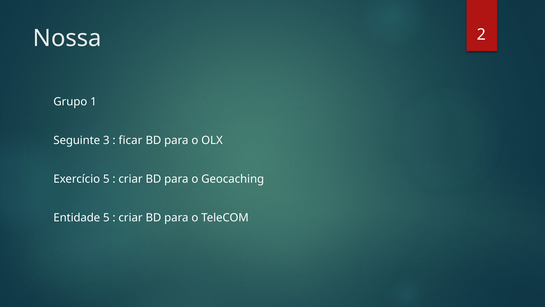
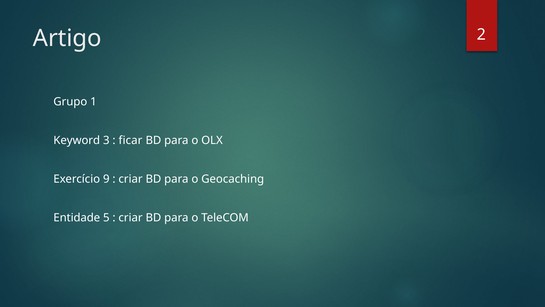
Nossa: Nossa -> Artigo (67, 38)
Seguinte: Seguinte -> Keyword (77, 140)
Exercício 5: 5 -> 9 (106, 179)
